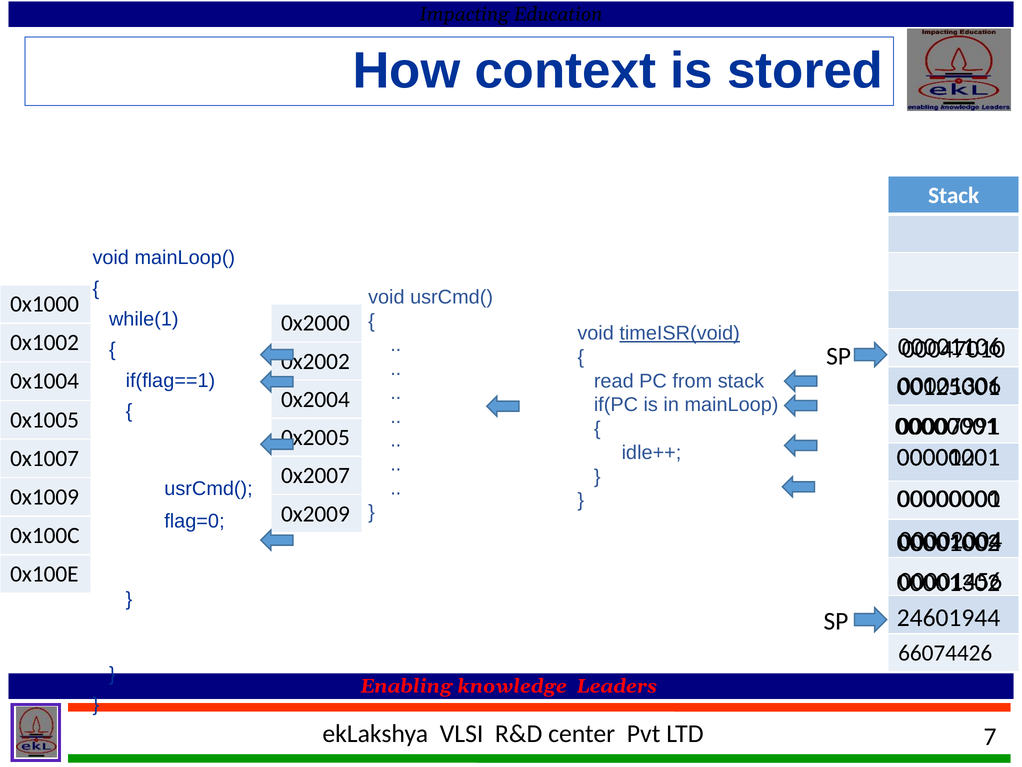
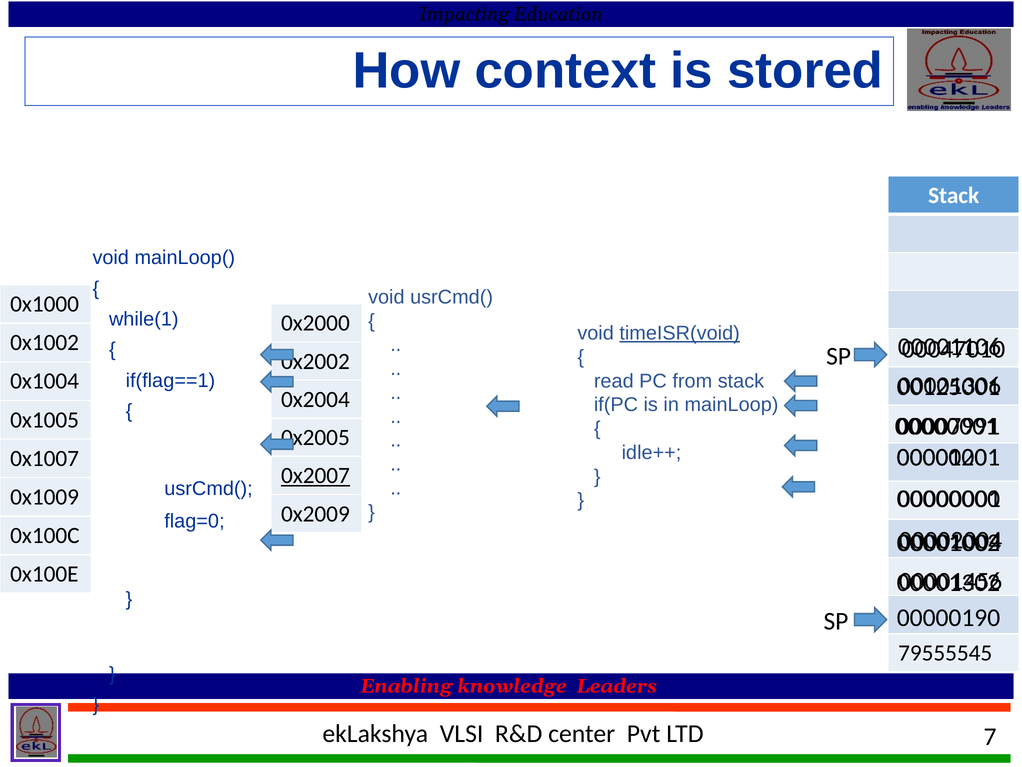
0x2007 underline: none -> present (315, 475)
24601944: 24601944 -> 00000190 (948, 618)
66074426: 66074426 -> 79555545 (945, 653)
